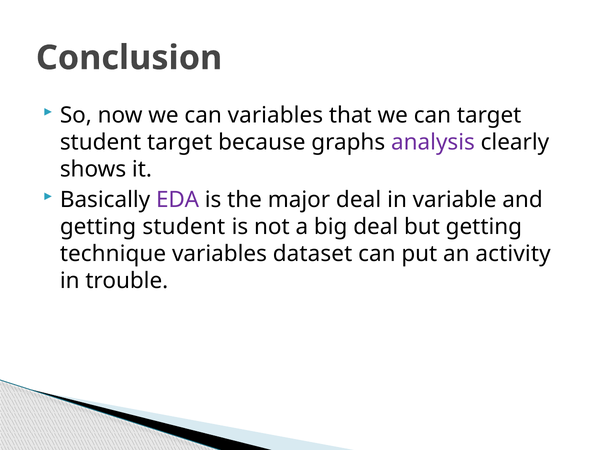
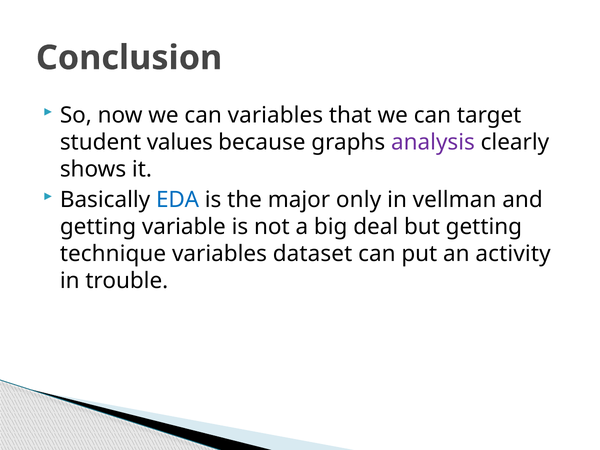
student target: target -> values (180, 142)
EDA colour: purple -> blue (178, 200)
major deal: deal -> only (359, 200)
variable: variable -> vellman (455, 200)
getting student: student -> variable (184, 227)
